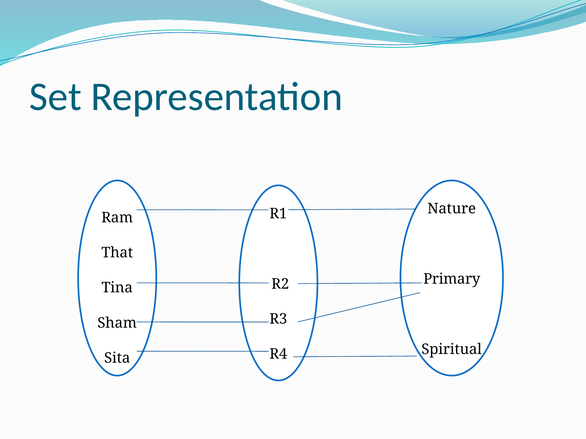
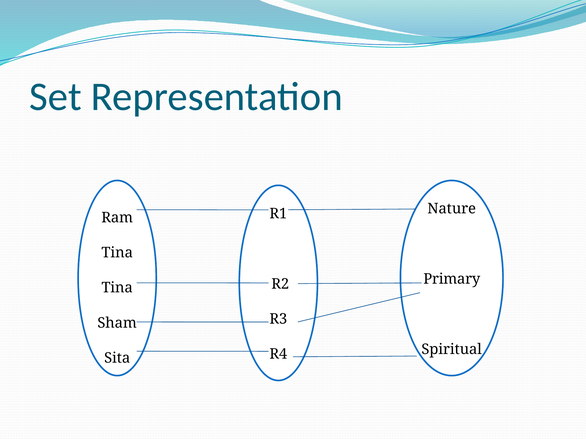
That: That -> Tina (117, 253)
